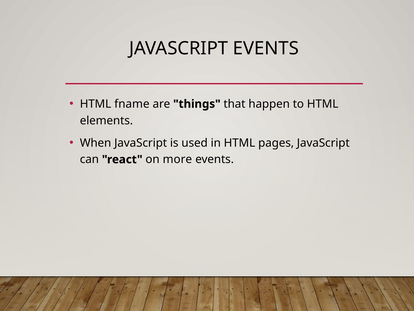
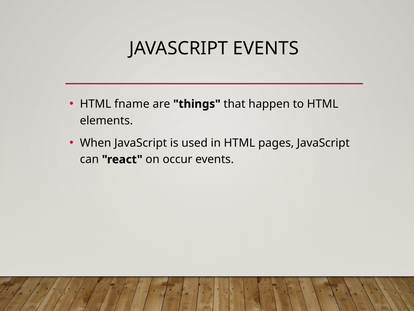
more: more -> occur (177, 159)
